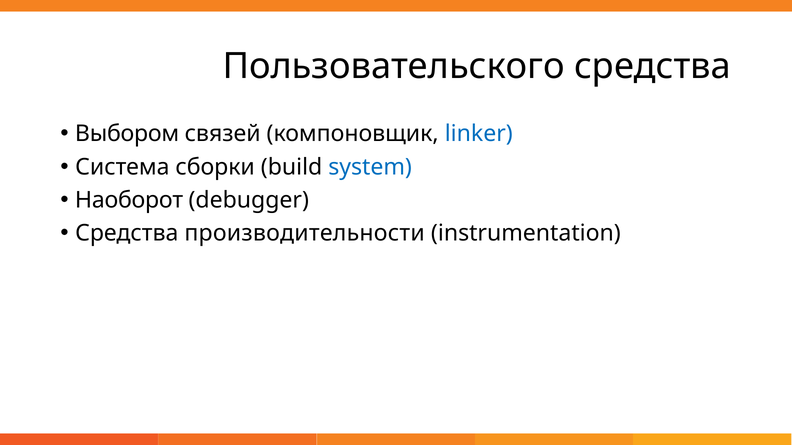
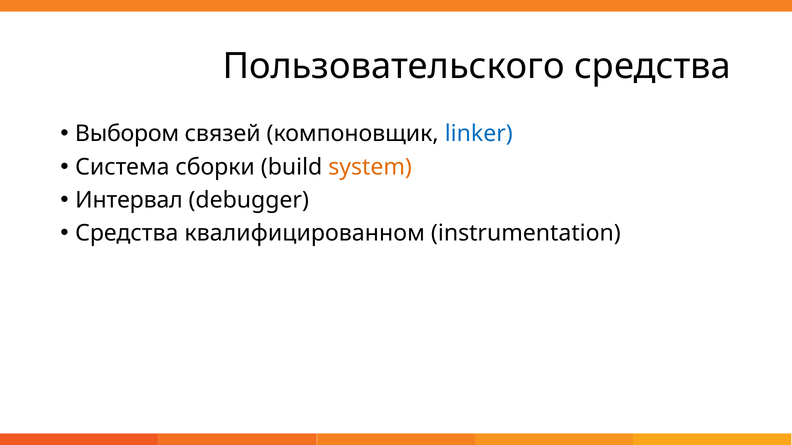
system colour: blue -> orange (370, 167)
Наоборот: Наоборот -> Интервал (129, 200)
производительности: производительности -> квалифицированном (305, 234)
